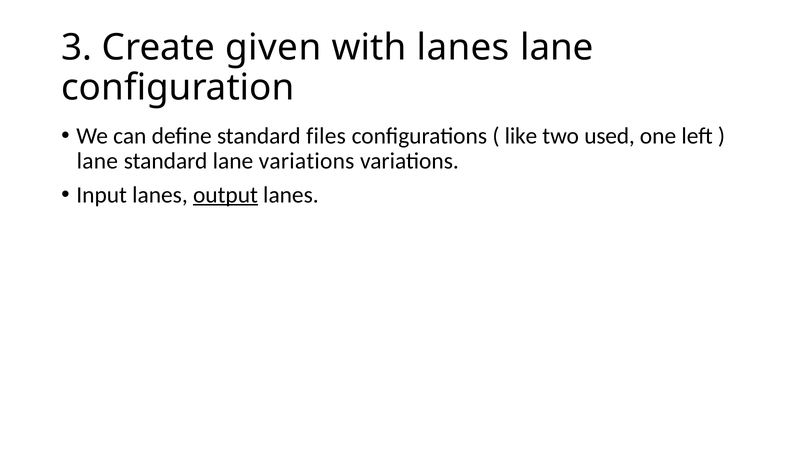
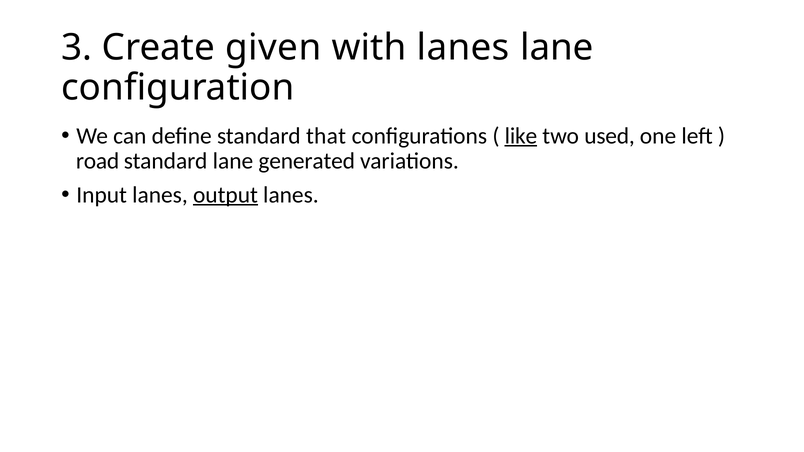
files: files -> that (326, 136)
like underline: none -> present (521, 136)
lane: lane -> road (98, 161)
lane variations: variations -> generated (307, 161)
